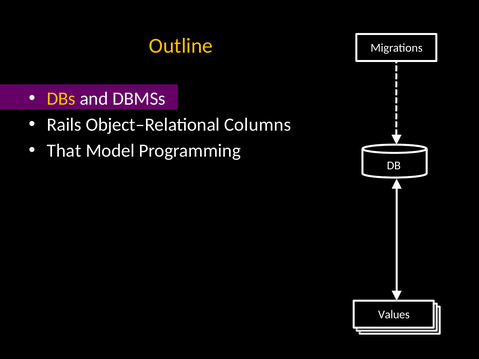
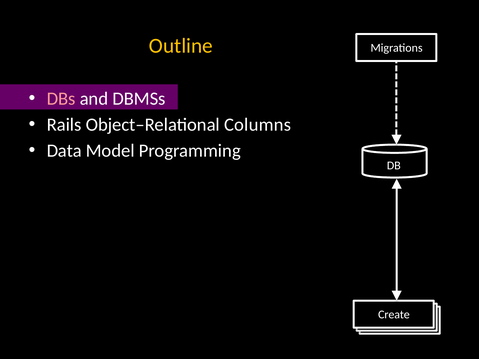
DBs colour: yellow -> pink (61, 99)
That: That -> Data (64, 151)
Values: Values -> Create (394, 315)
